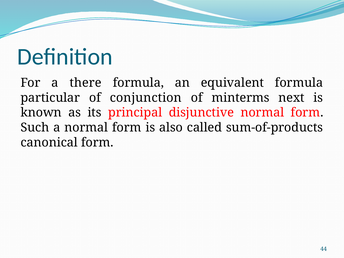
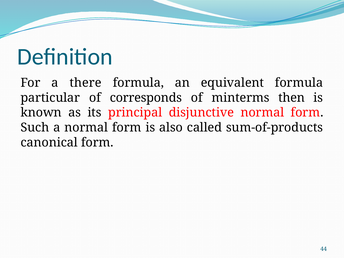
conjunction: conjunction -> corresponds (146, 98)
next: next -> then (292, 98)
